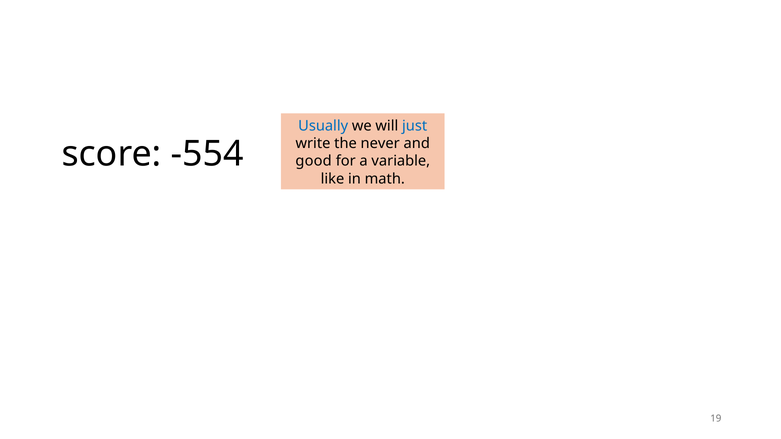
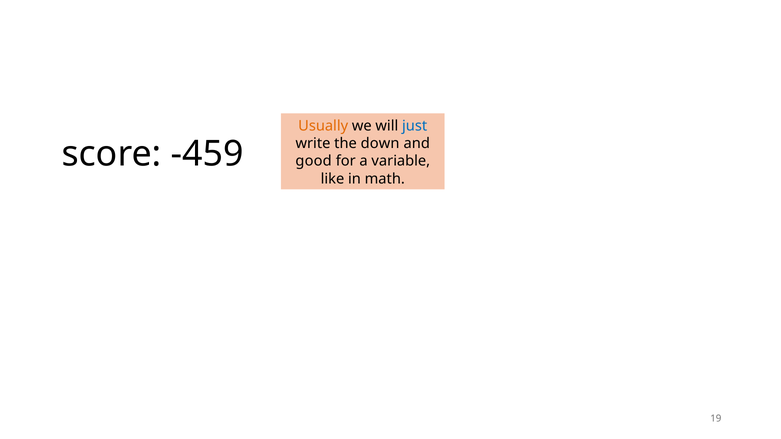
Usually colour: blue -> orange (323, 126)
never: never -> down (380, 144)
-554: -554 -> -459 (207, 154)
